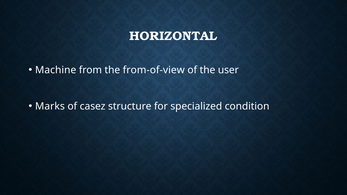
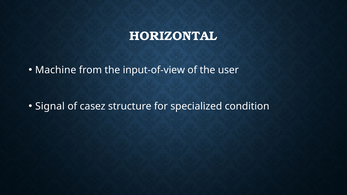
from-of-view: from-of-view -> input-of-view (154, 70)
Marks: Marks -> Signal (50, 106)
